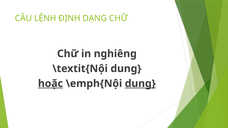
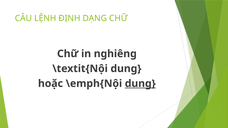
hoặc underline: present -> none (50, 84)
